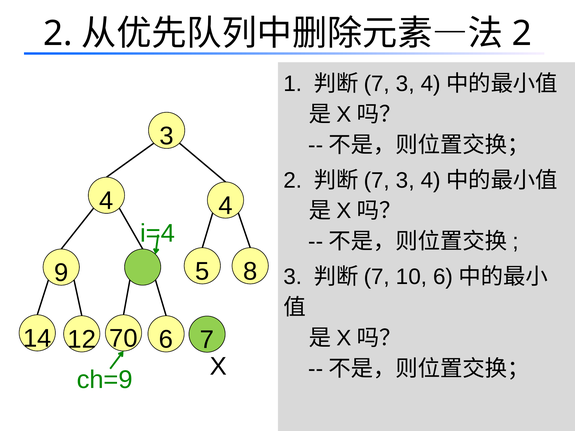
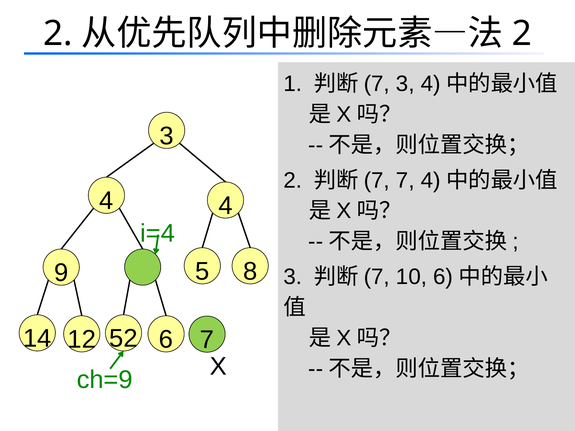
3: 3 -> 7 (405, 180)
70: 70 -> 52 (123, 339)
